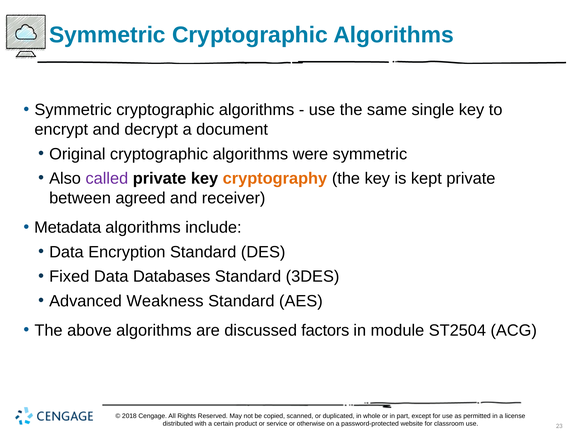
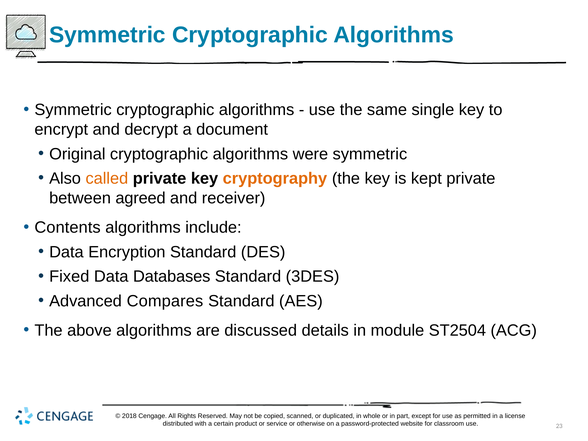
called colour: purple -> orange (107, 179)
Metadata: Metadata -> Contents (68, 228)
Weakness: Weakness -> Compares (165, 301)
factors: factors -> details (325, 330)
